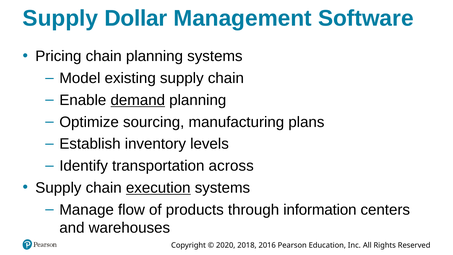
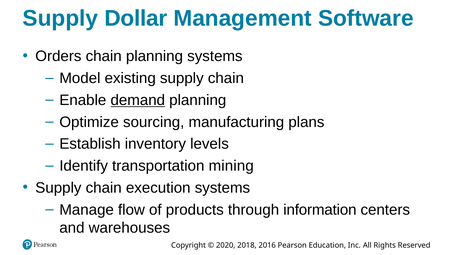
Pricing: Pricing -> Orders (58, 56)
across: across -> mining (231, 166)
execution underline: present -> none (158, 188)
